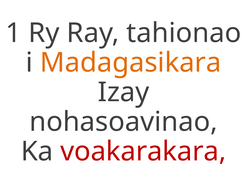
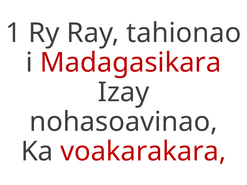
Madagasikara colour: orange -> red (131, 63)
